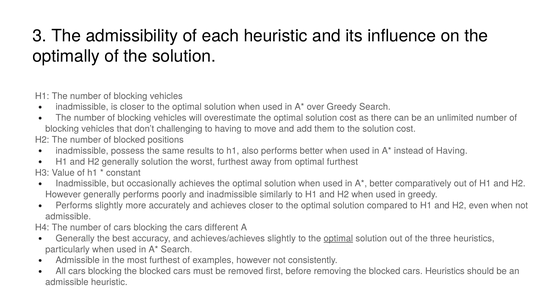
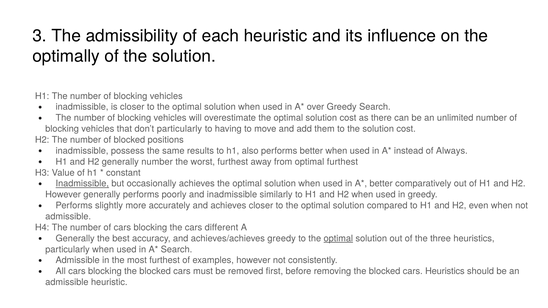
don’t challenging: challenging -> particularly (179, 129)
of Having: Having -> Always (452, 151)
generally solution: solution -> number (157, 162)
Inadmissible underline: none -> present (82, 184)
achieves/achieves slightly: slightly -> greedy (282, 239)
